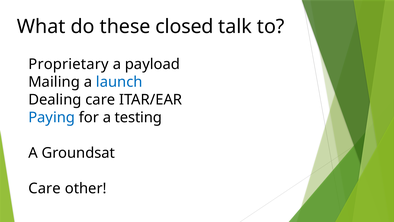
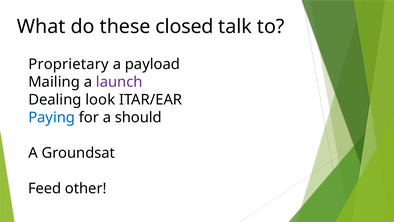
launch colour: blue -> purple (119, 82)
Dealing care: care -> look (100, 100)
testing: testing -> should (138, 117)
Care: Care -> Feed (45, 188)
